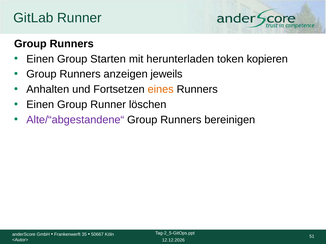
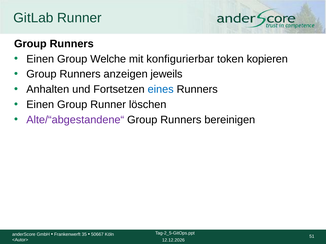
Starten: Starten -> Welche (108, 59)
herunterladen: herunterladen -> konfigurierbar (180, 59)
eines colour: orange -> blue (161, 90)
